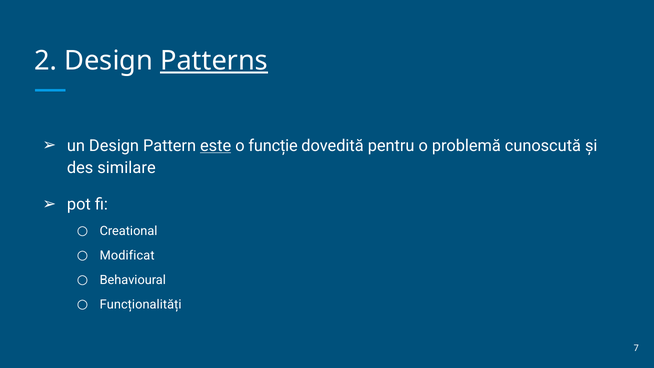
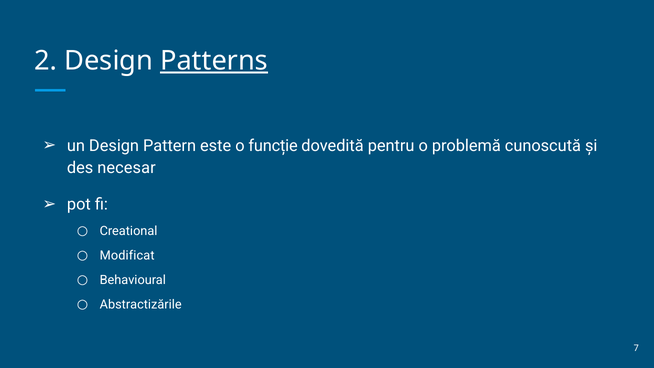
este underline: present -> none (216, 146)
similare: similare -> necesar (126, 168)
Funcționalități: Funcționalități -> Abstractizările (141, 304)
